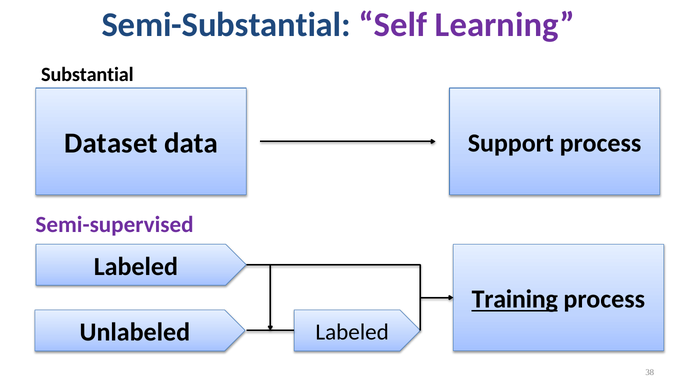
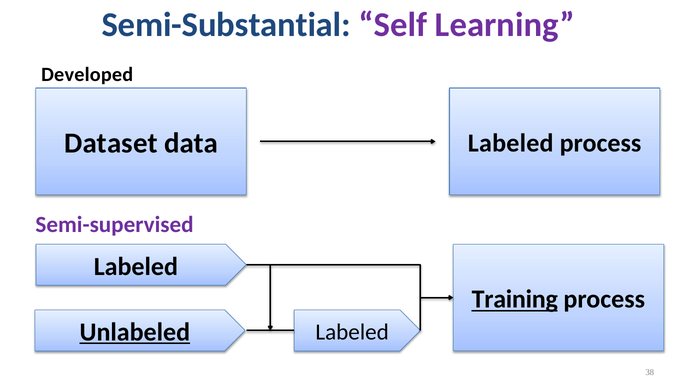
Substantial: Substantial -> Developed (87, 75)
Support: Support -> Labeled (511, 143)
Unlabeled underline: none -> present (135, 333)
